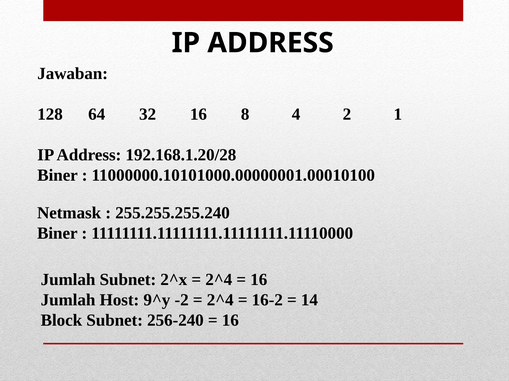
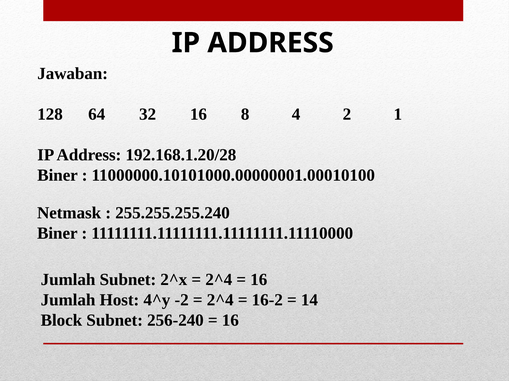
9^y: 9^y -> 4^y (157, 301)
